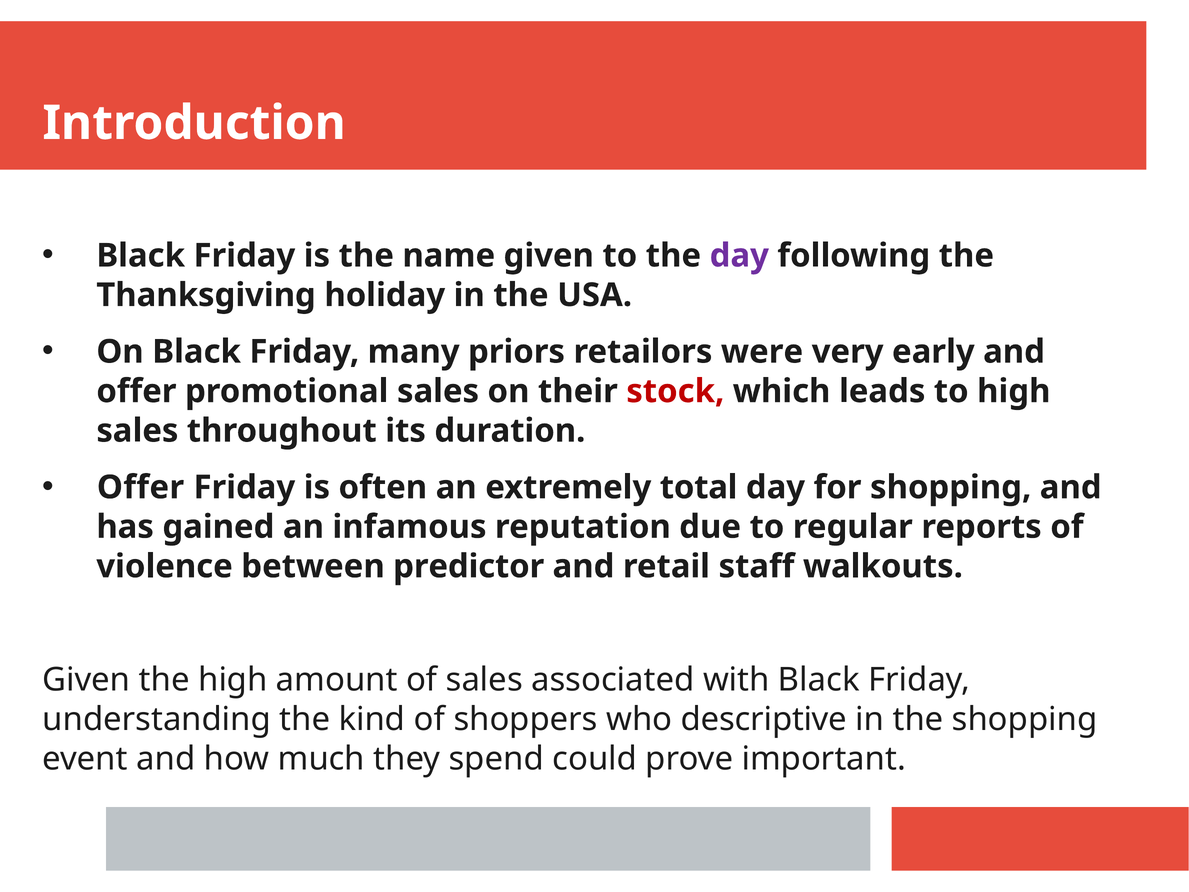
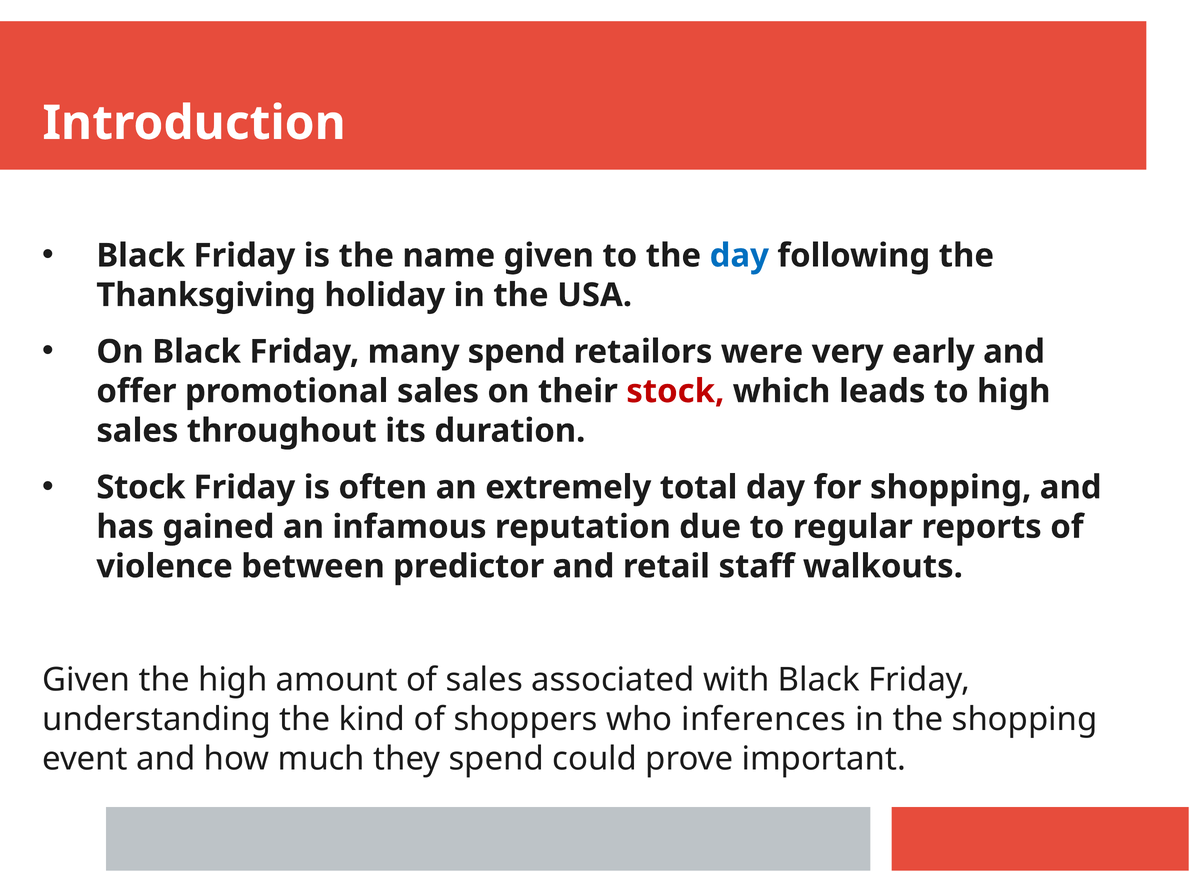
day colour: purple -> blue (739, 256)
many priors: priors -> spend (517, 352)
Offer: Offer -> Stock (141, 487)
descriptive: descriptive -> inferences (764, 719)
